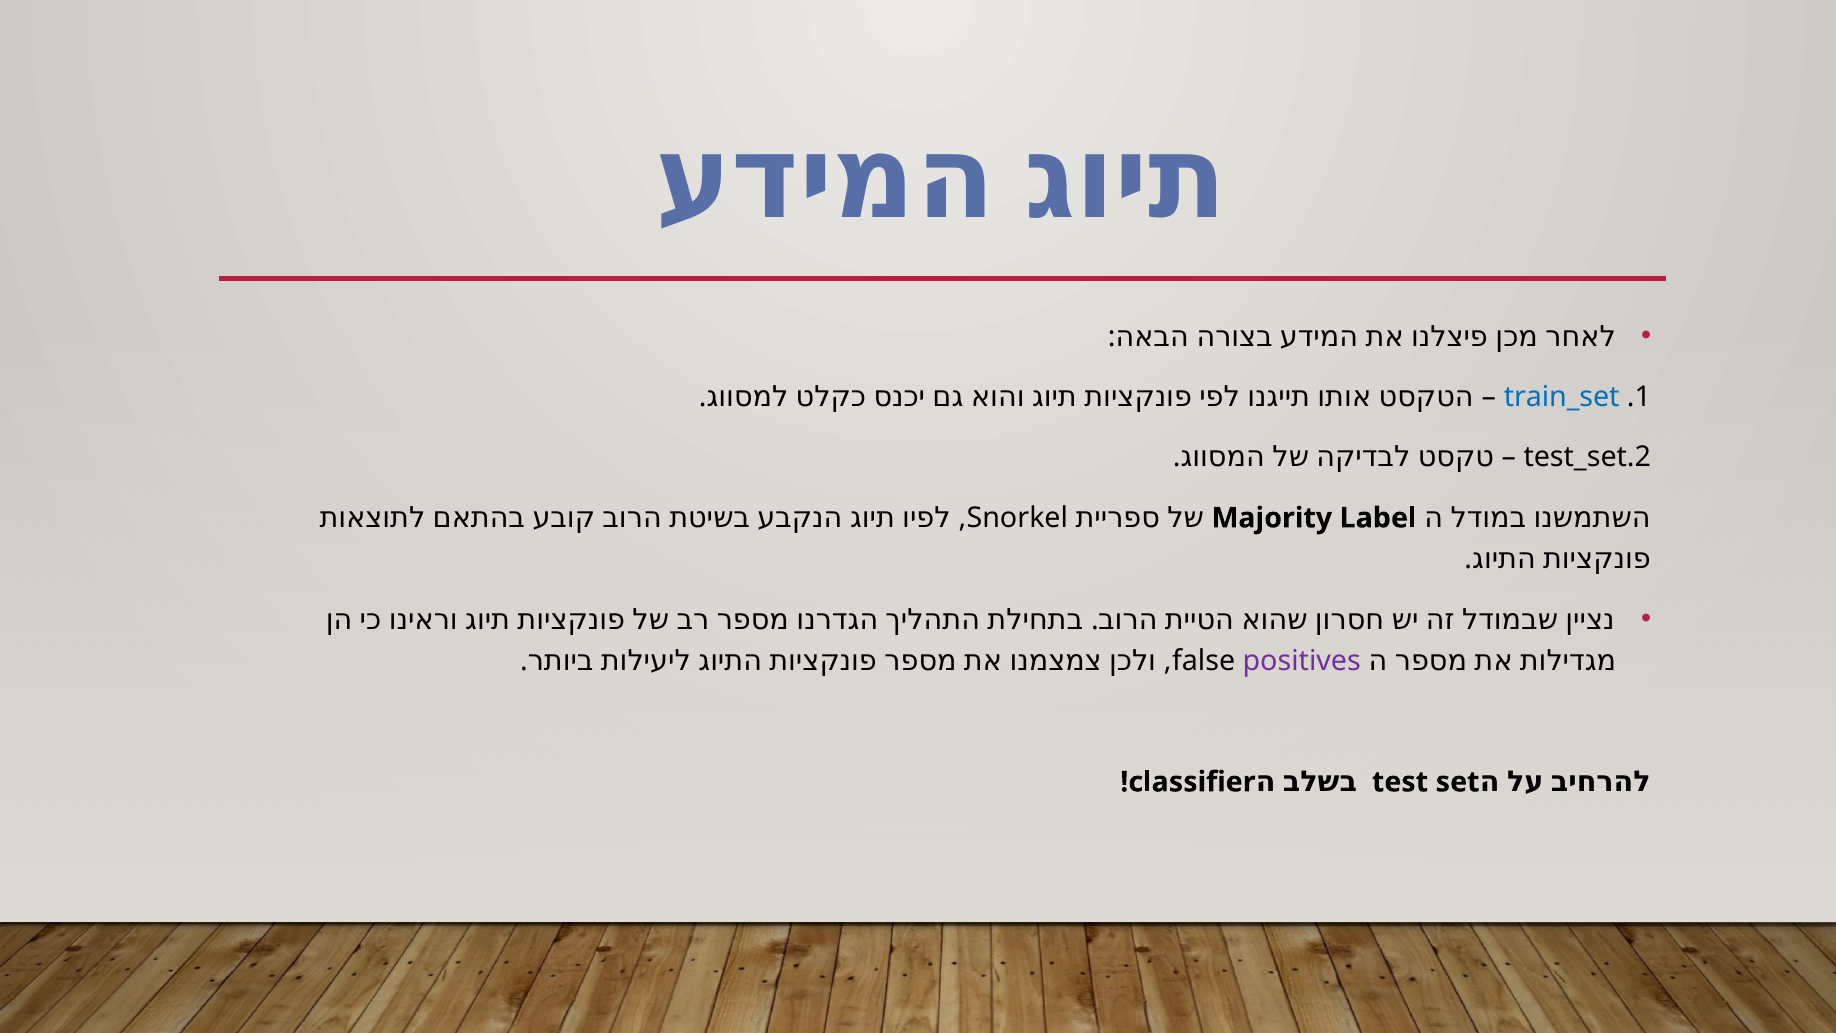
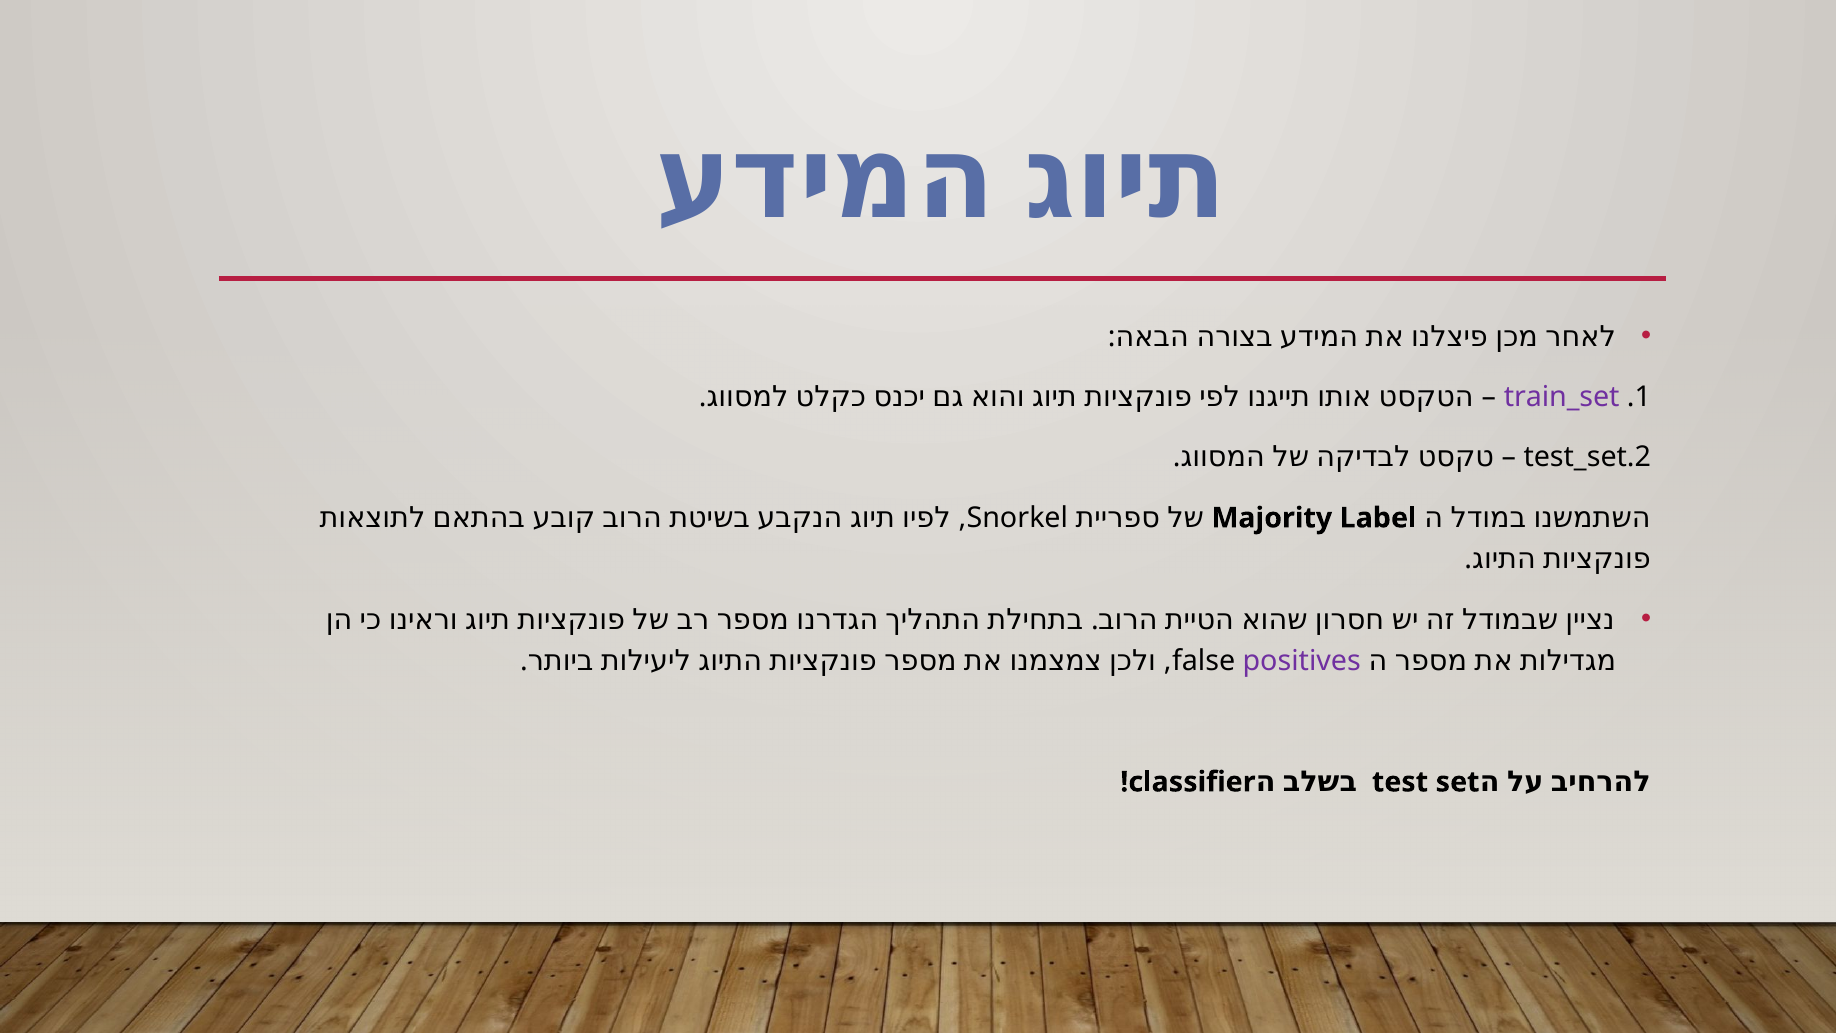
train_set colour: blue -> purple (1562, 397)
